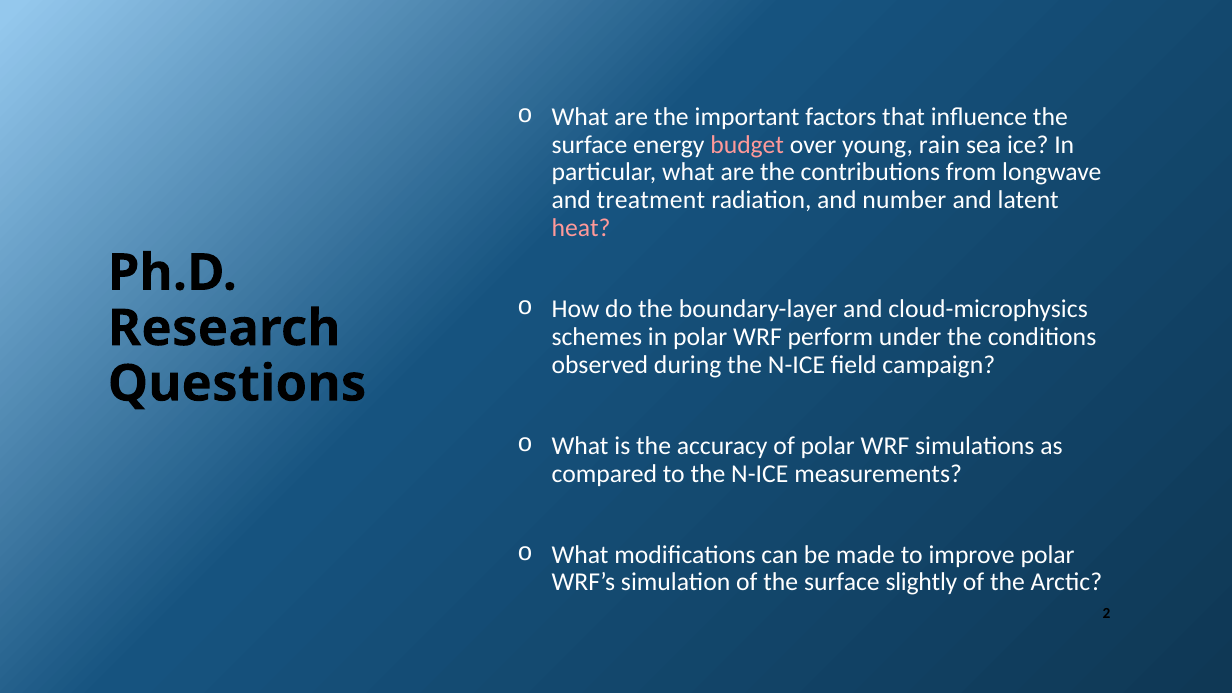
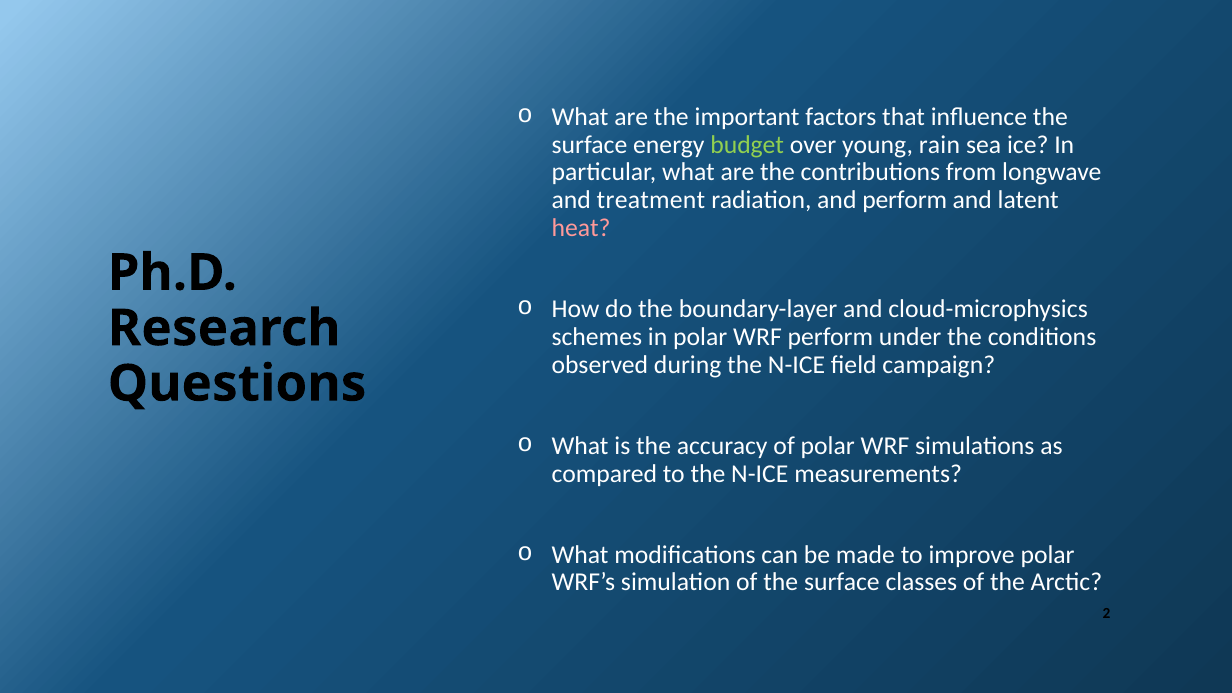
budget colour: pink -> light green (747, 145)
and number: number -> perform (905, 200)
slightly: slightly -> classes (921, 583)
